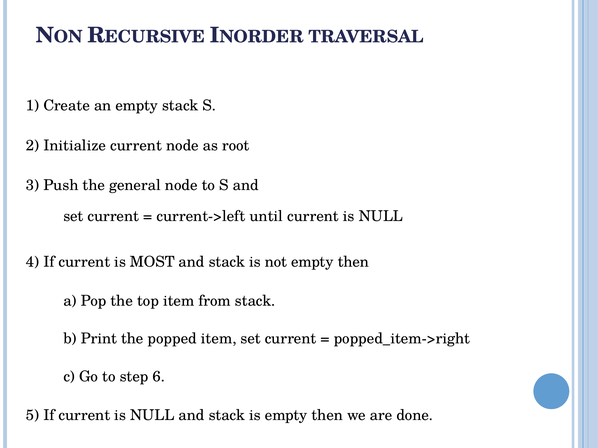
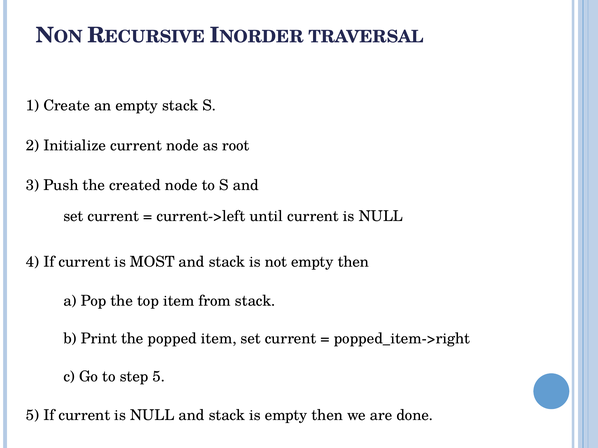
general: general -> created (135, 185)
step 6: 6 -> 5 (159, 377)
